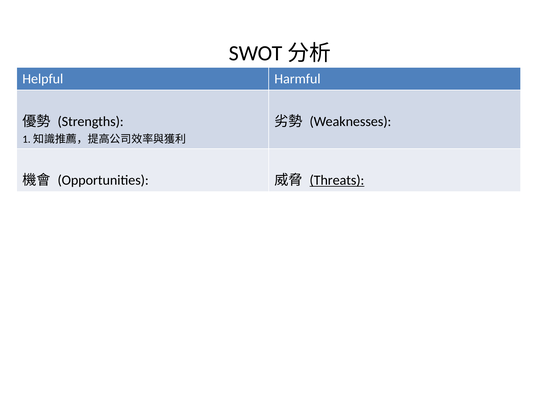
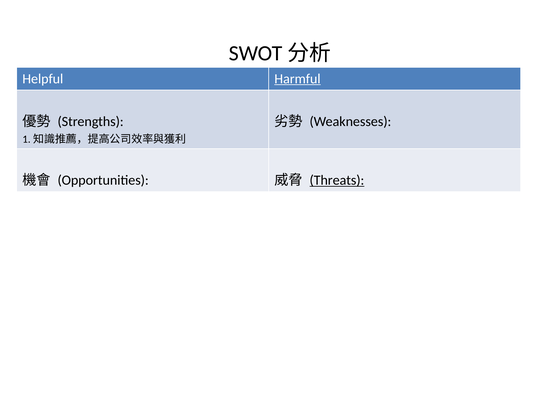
Harmful underline: none -> present (298, 79)
